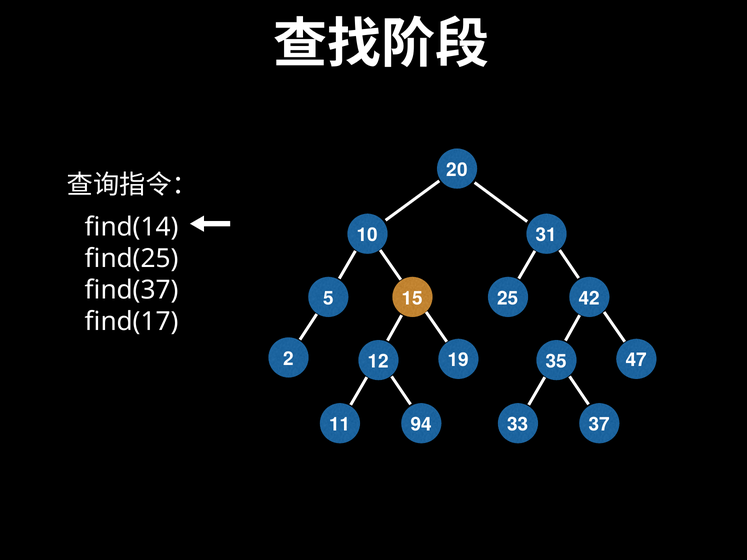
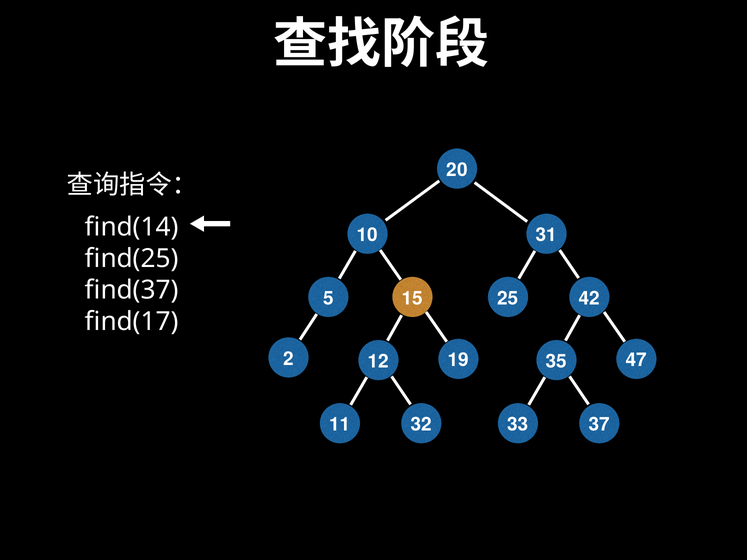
94: 94 -> 32 (421, 425)
